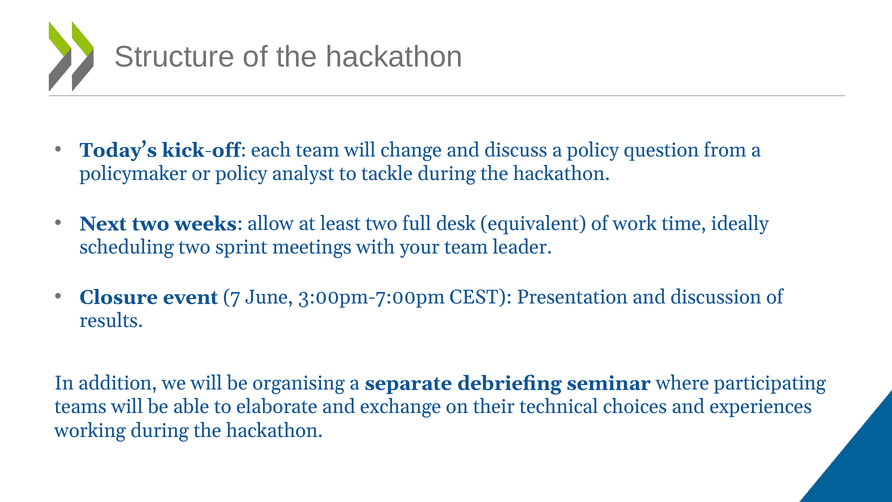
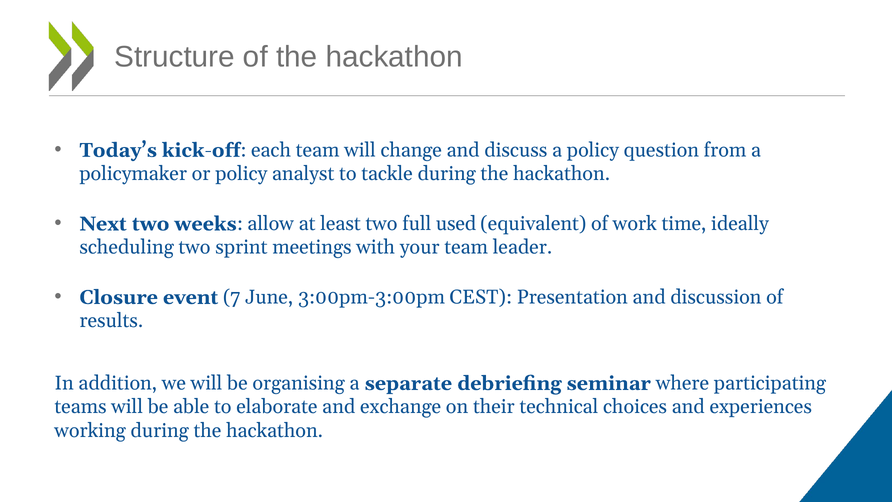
desk: desk -> used (456, 224)
3:00pm-7:00pm: 3:00pm-7:00pm -> 3:00pm-3:00pm (371, 297)
